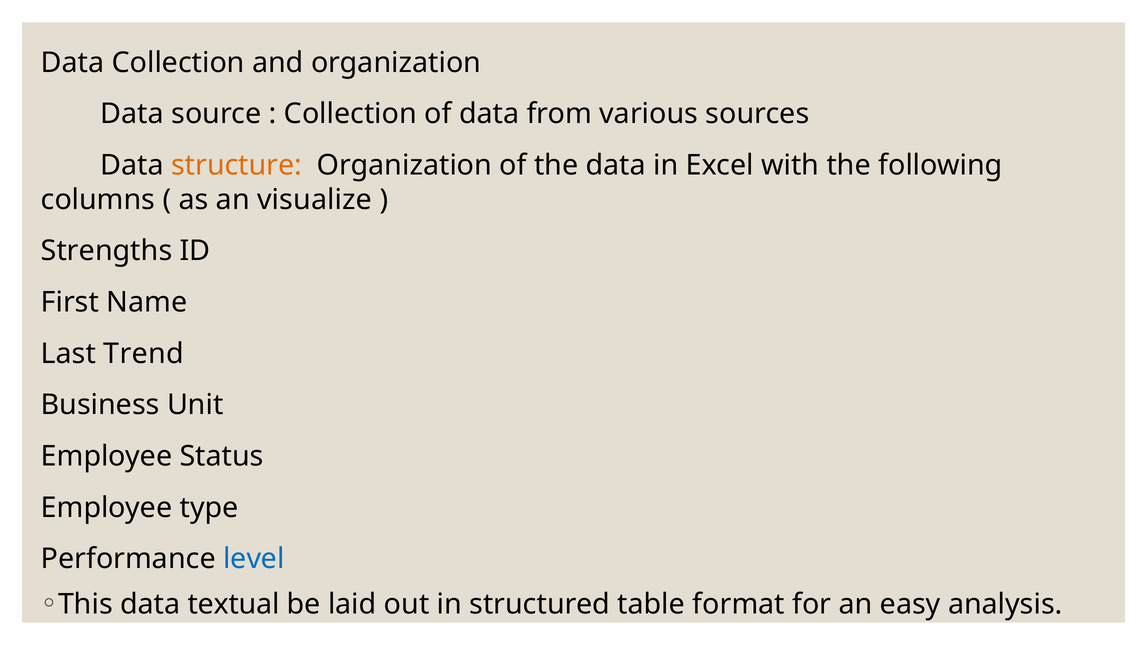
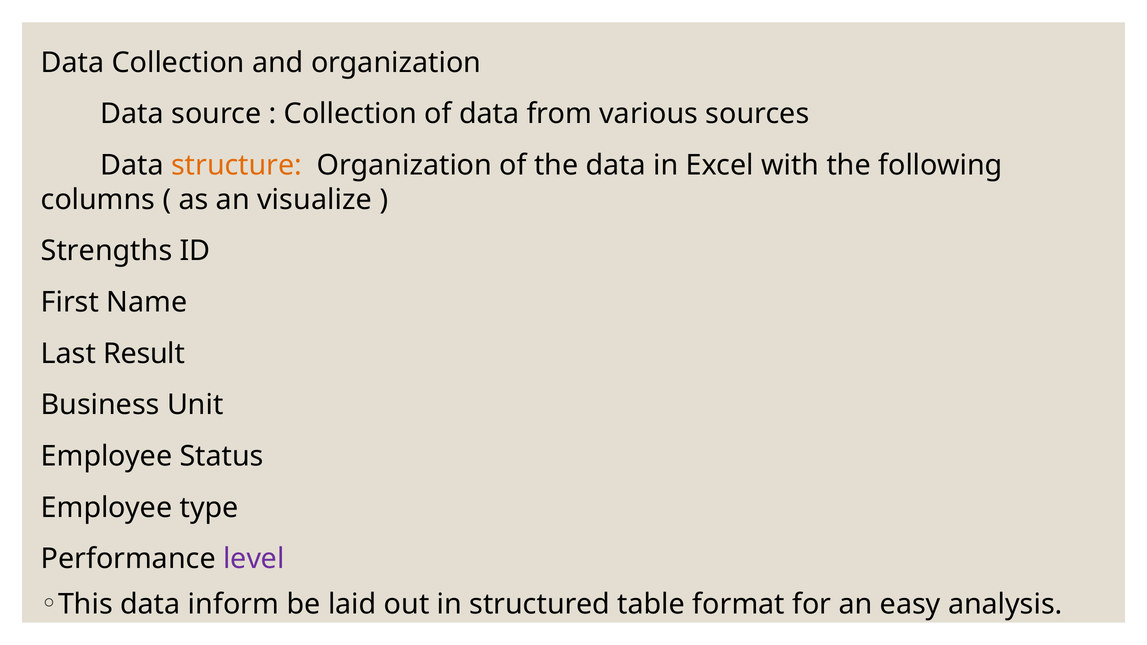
Trend: Trend -> Result (144, 354)
level colour: blue -> purple (254, 559)
textual: textual -> inform (234, 604)
